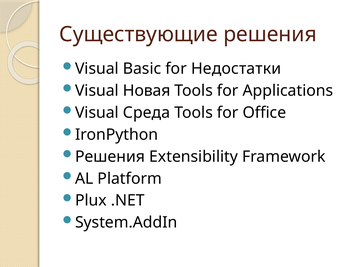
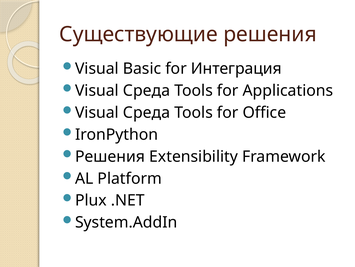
Недостатки: Недостатки -> Интеграция (236, 69)
Новая: Новая -> Среда (147, 90)
